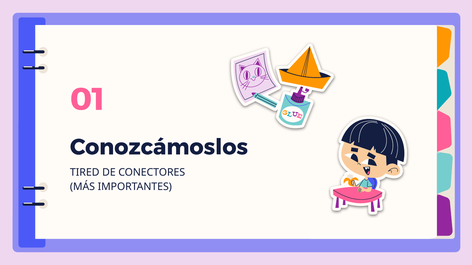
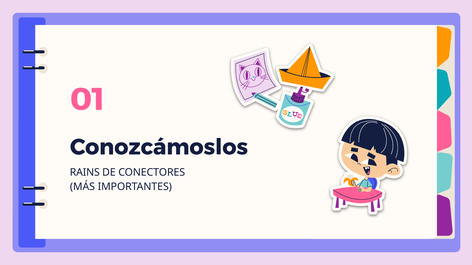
TIRED: TIRED -> RAINS (85, 173)
